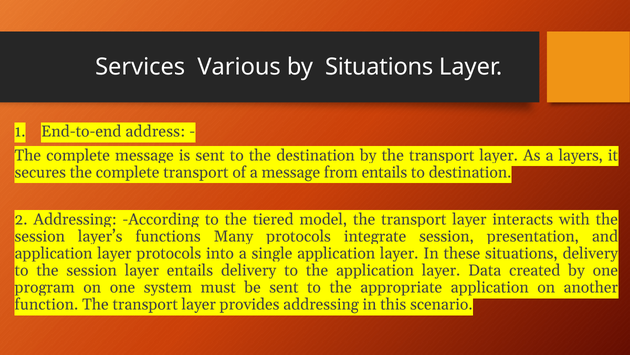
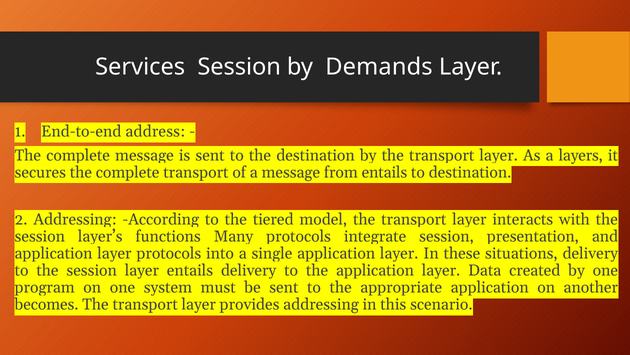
Services Various: Various -> Session (239, 67)
by Situations: Situations -> Demands (379, 67)
function: function -> becomes (47, 304)
